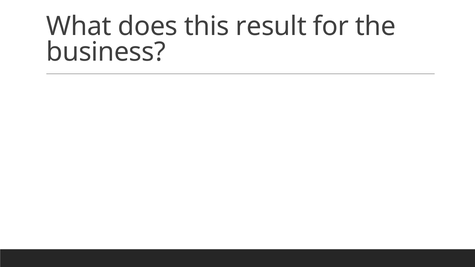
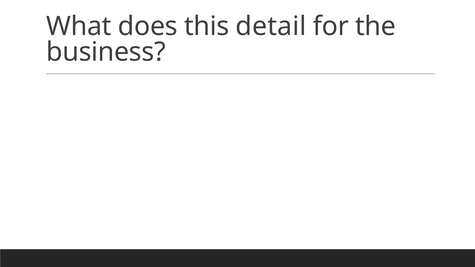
result: result -> detail (271, 26)
